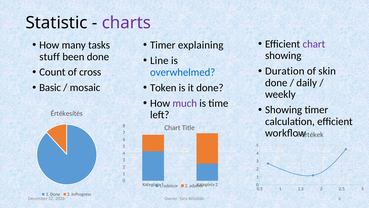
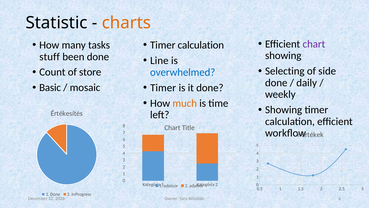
charts colour: purple -> orange (126, 23)
explaining: explaining -> calculation (201, 45)
Duration: Duration -> Selecting (285, 71)
skin: skin -> side (327, 71)
cross: cross -> store (90, 72)
Token: Token -> Timer (163, 88)
much colour: purple -> orange (185, 103)
